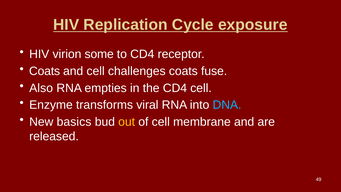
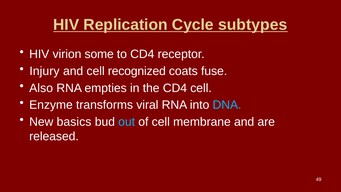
exposure: exposure -> subtypes (253, 25)
Coats: Coats -> Injury (44, 71)
challenges: challenges -> recognized (137, 71)
out colour: yellow -> light blue (127, 122)
